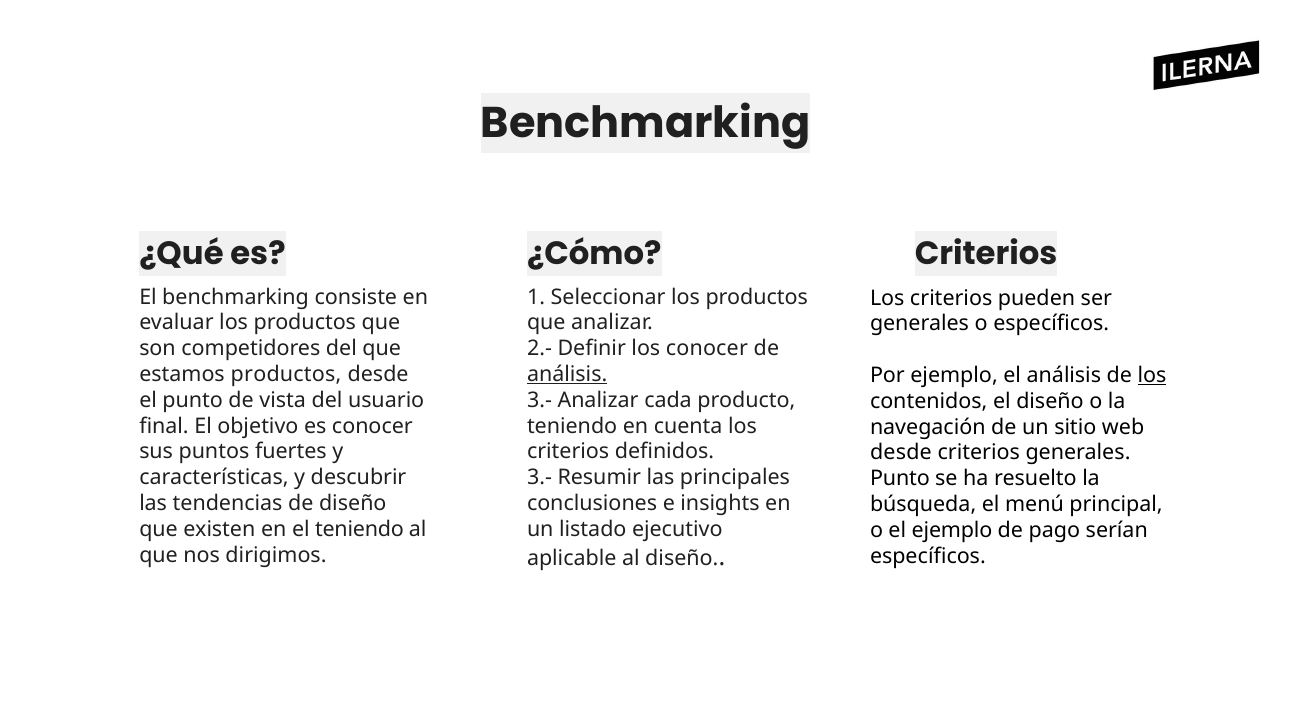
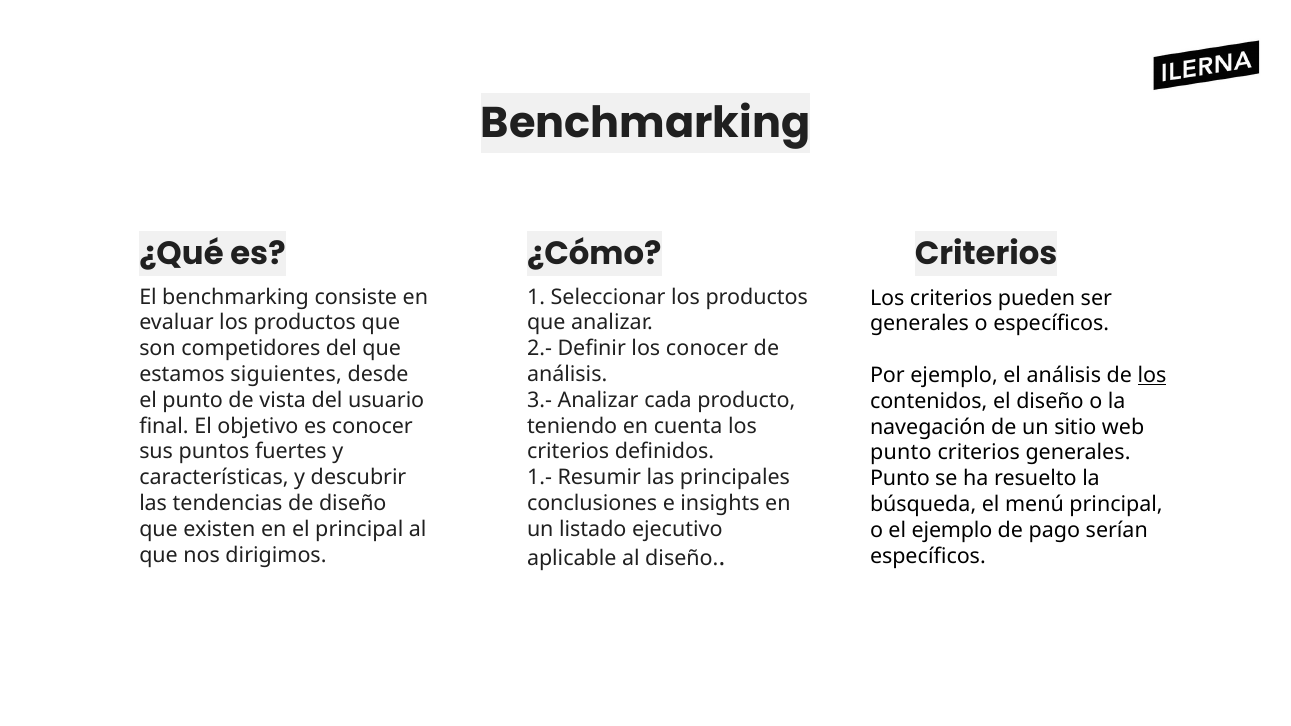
estamos productos: productos -> siguientes (286, 375)
análisis underline: present -> none (567, 375)
desde: desde -> punto (901, 453)
3.-: 3.- -> 1.- (540, 478)
el teniendo: teniendo -> principal (359, 529)
